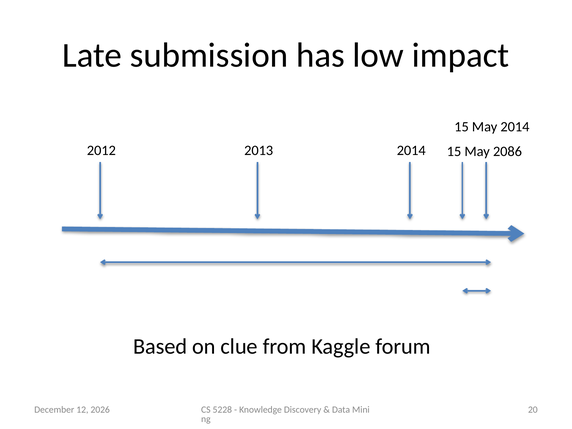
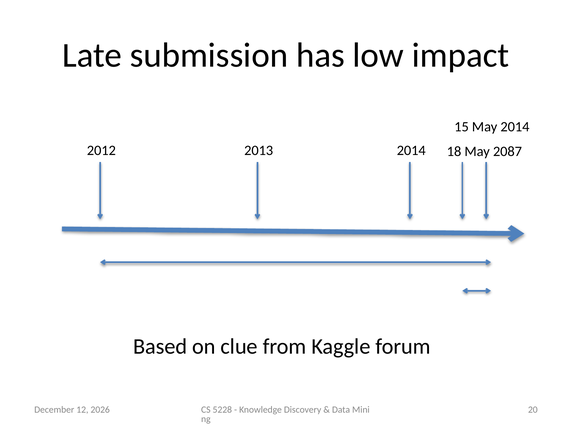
2014 15: 15 -> 18 (454, 151)
2086: 2086 -> 2087 (507, 151)
